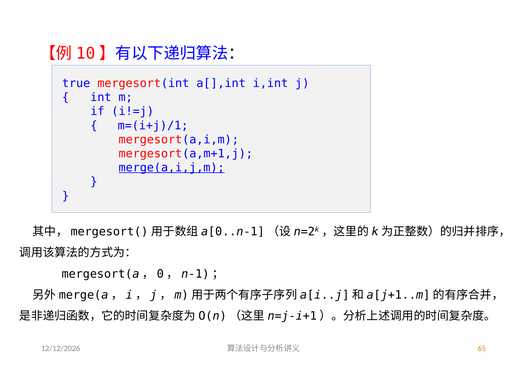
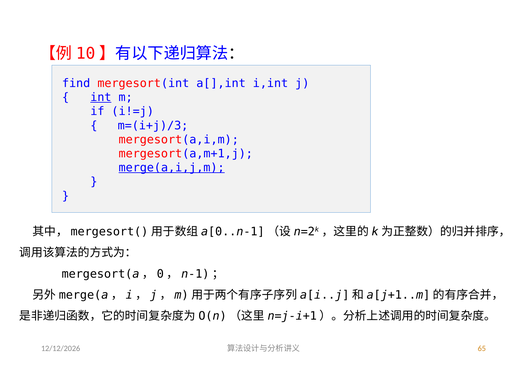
true: true -> find (76, 83)
int underline: none -> present (101, 97)
m=(i+j)/1: m=(i+j)/1 -> m=(i+j)/3 (153, 125)
